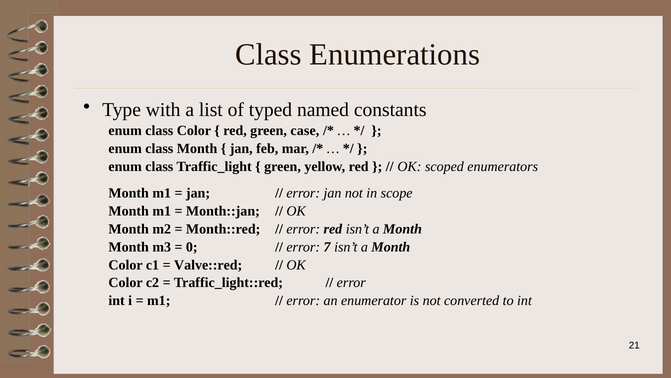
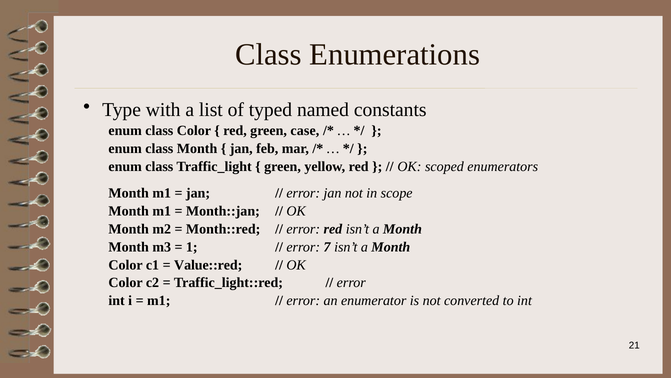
0: 0 -> 1 (192, 247)
Valve::red: Valve::red -> Value::red (208, 265)
